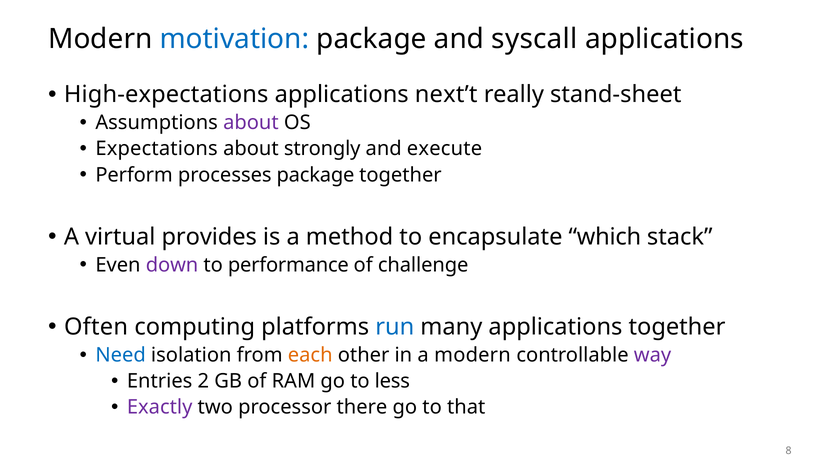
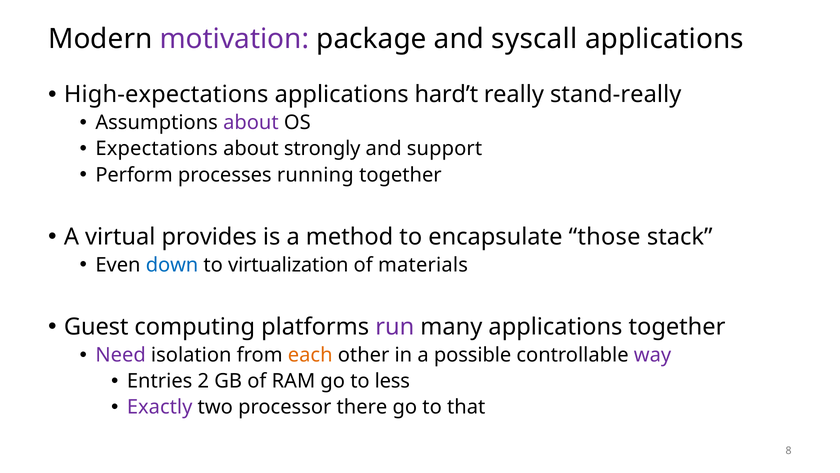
motivation colour: blue -> purple (234, 39)
next’t: next’t -> hard’t (446, 95)
stand-sheet: stand-sheet -> stand-really (616, 95)
execute: execute -> support (445, 149)
processes package: package -> running (315, 175)
which: which -> those (605, 237)
down colour: purple -> blue (172, 265)
performance: performance -> virtualization (288, 265)
challenge: challenge -> materials (423, 265)
Often: Often -> Guest (96, 327)
run colour: blue -> purple (395, 327)
Need colour: blue -> purple (121, 355)
a modern: modern -> possible (473, 355)
